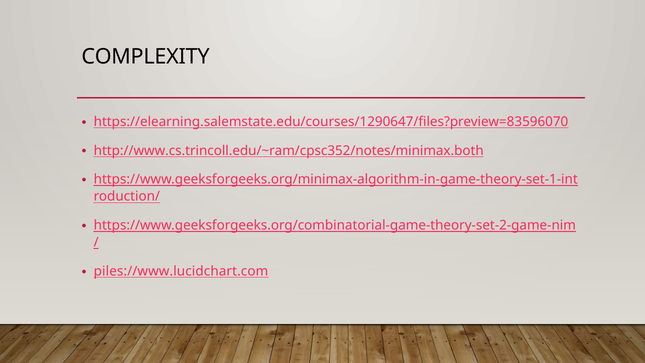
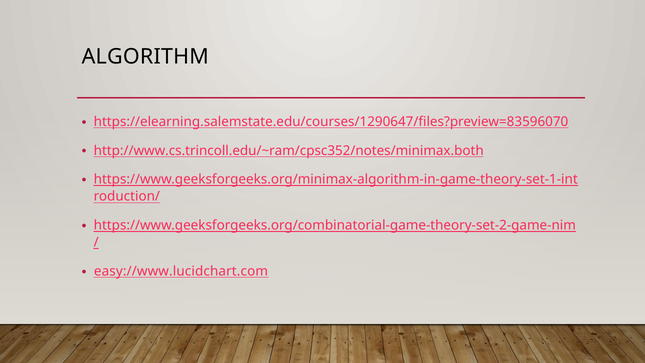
COMPLEXITY: COMPLEXITY -> ALGORITHM (145, 56)
piles://www.lucidchart.com: piles://www.lucidchart.com -> easy://www.lucidchart.com (181, 271)
